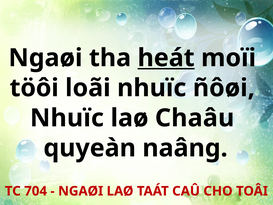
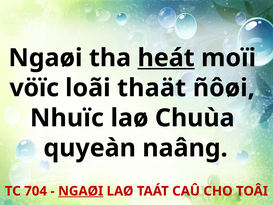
töôi: töôi -> vöïc (34, 88)
loãi nhuïc: nhuïc -> thaät (152, 88)
Chaâu: Chaâu -> Chuùa (195, 118)
NGAØI underline: none -> present (81, 191)
